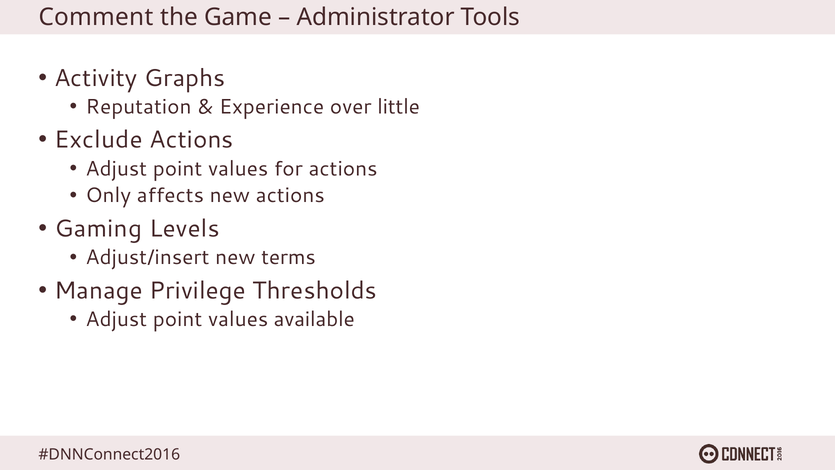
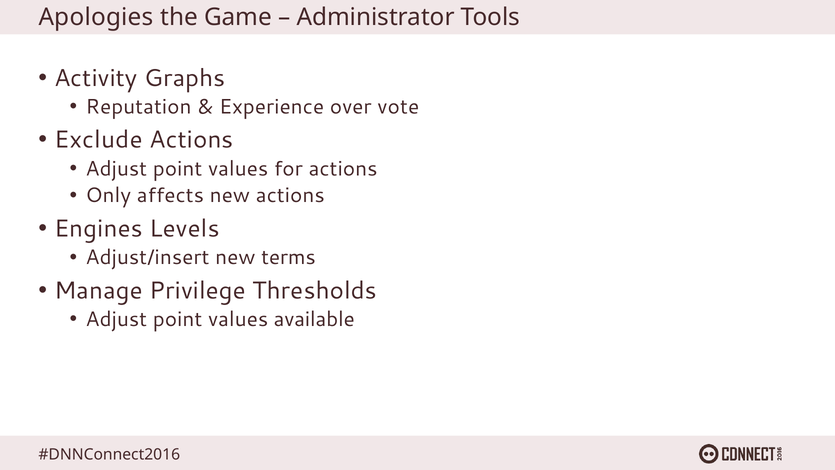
Comment: Comment -> Apologies (96, 17)
little: little -> vote (398, 107)
Gaming: Gaming -> Engines (98, 229)
